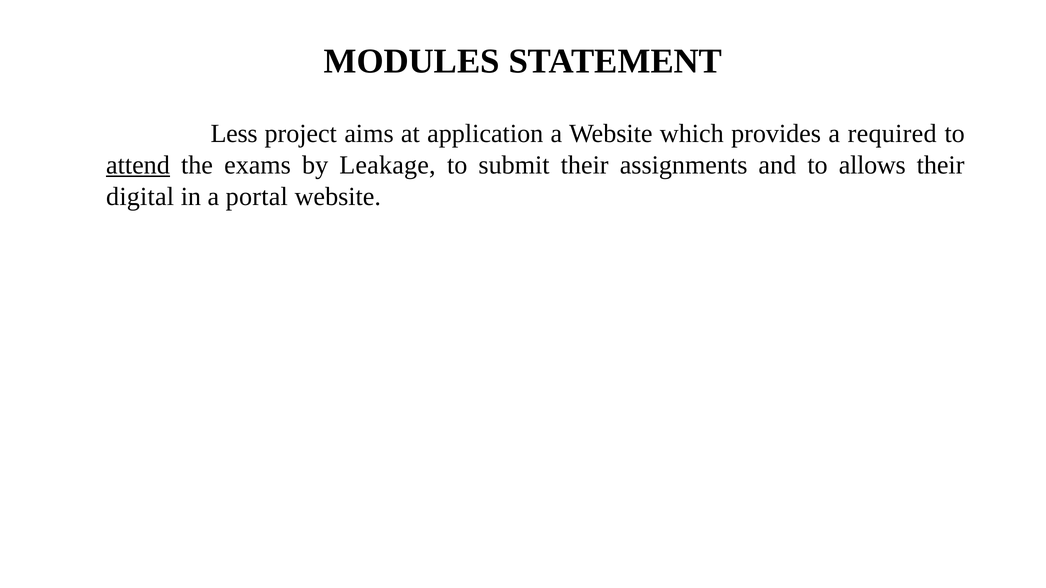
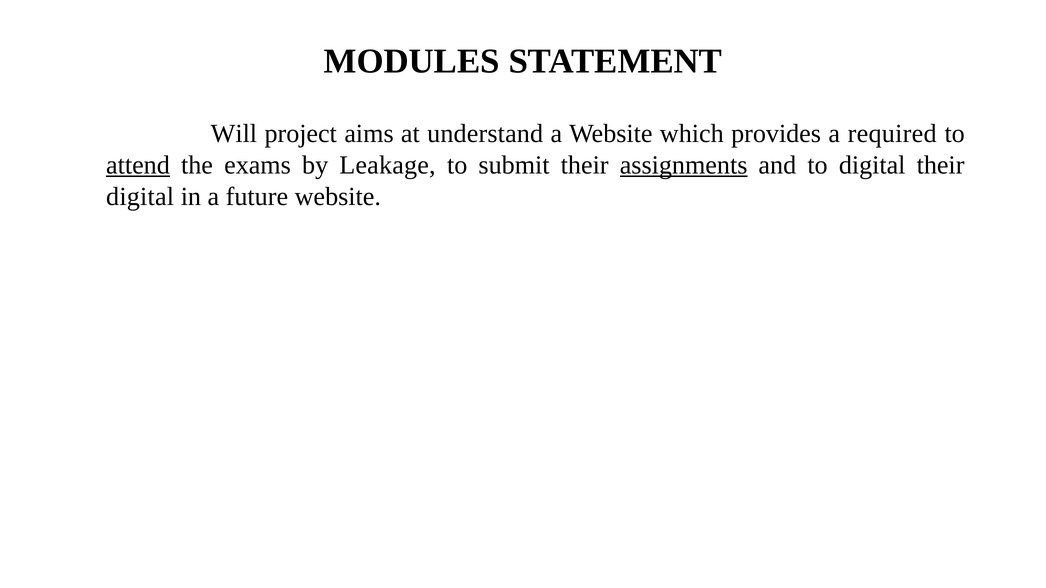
Less: Less -> Will (234, 134)
application: application -> understand (485, 134)
assignments underline: none -> present (684, 165)
to allows: allows -> digital (872, 165)
portal: portal -> future (257, 197)
